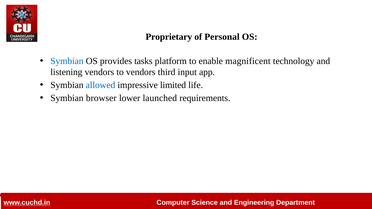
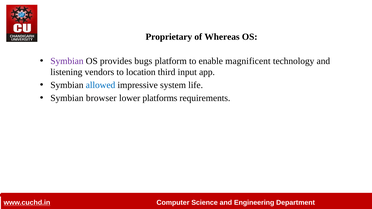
Personal: Personal -> Whereas (222, 37)
Symbian colour: blue -> purple (67, 61)
tasks: tasks -> bugs (143, 61)
to vendors: vendors -> location (141, 72)
limited: limited -> system (173, 85)
launched: launched -> platforms (160, 98)
